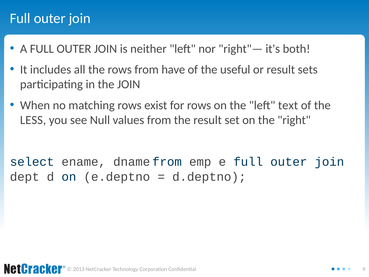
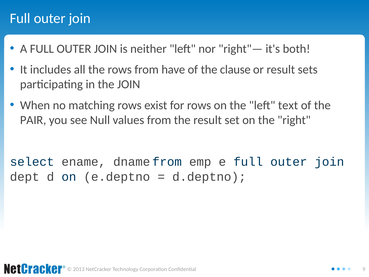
useful: useful -> clause (235, 70)
LESS: LESS -> PAIR (33, 120)
